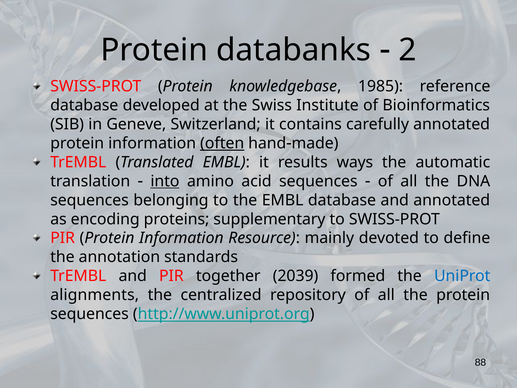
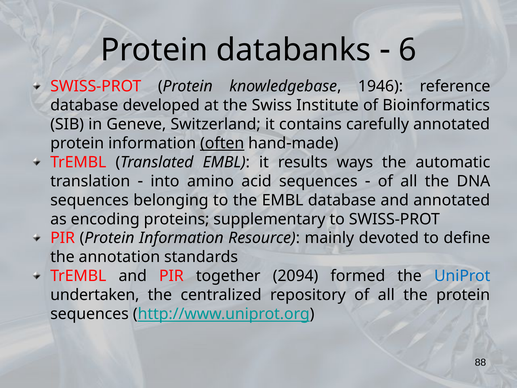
2: 2 -> 6 (407, 50)
1985: 1985 -> 1946 (381, 86)
into underline: present -> none (165, 181)
2039: 2039 -> 2094 (296, 276)
alignments: alignments -> undertaken (95, 295)
